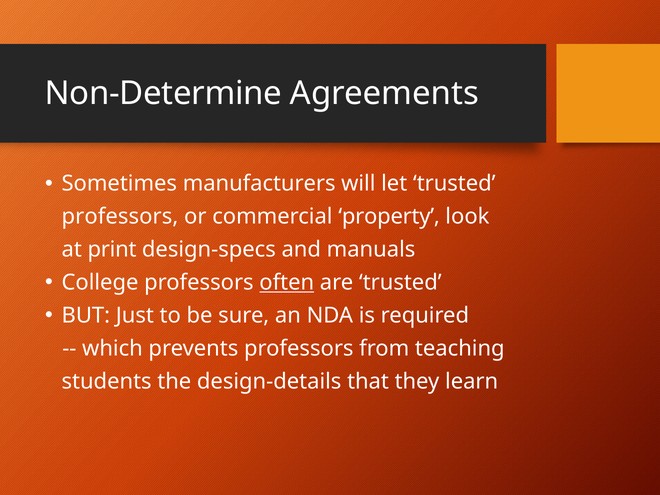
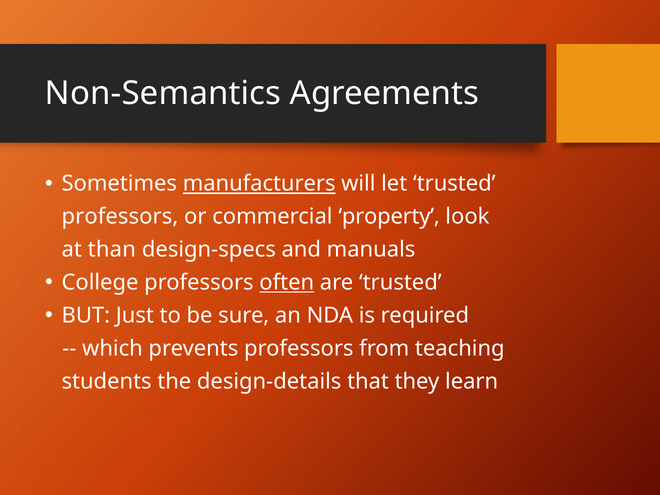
Non-Determine: Non-Determine -> Non-Semantics (163, 93)
manufacturers underline: none -> present (259, 184)
print: print -> than (112, 250)
